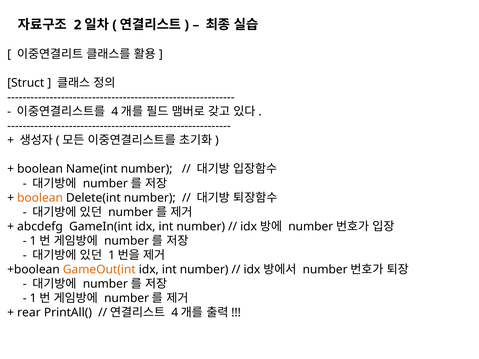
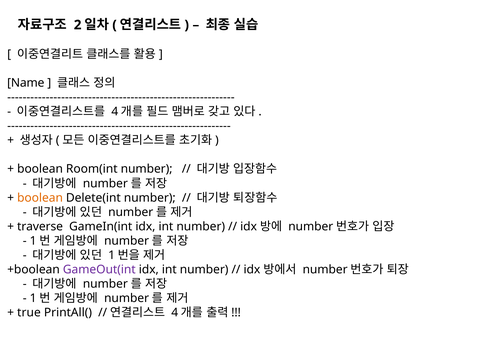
Struct: Struct -> Name (26, 83)
Name(int: Name(int -> Room(int (92, 169)
abcdefg: abcdefg -> traverse (40, 227)
GameOut(int colour: orange -> purple (99, 270)
rear: rear -> true (29, 313)
